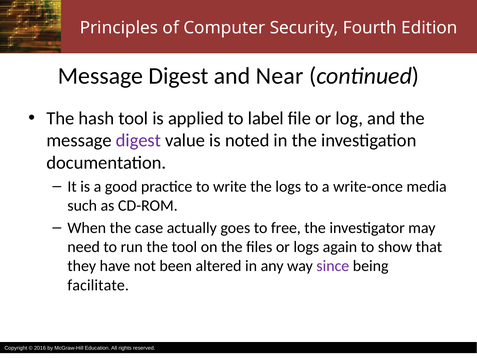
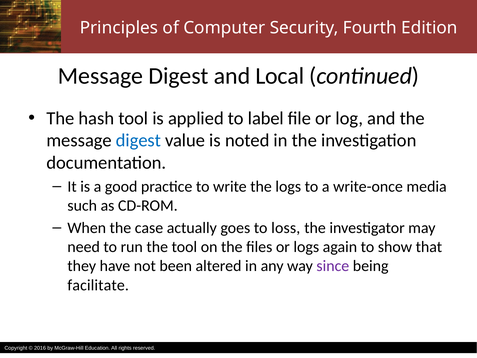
Near: Near -> Local (280, 76)
digest colour: purple -> blue (138, 140)
free: free -> loss (286, 228)
